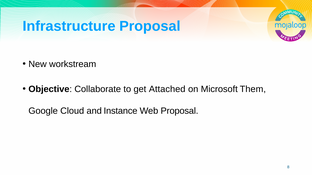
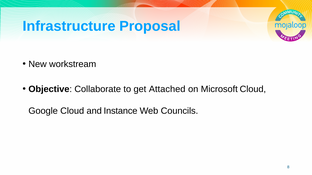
Microsoft Them: Them -> Cloud (253, 89)
Web Proposal: Proposal -> Councils (179, 111)
